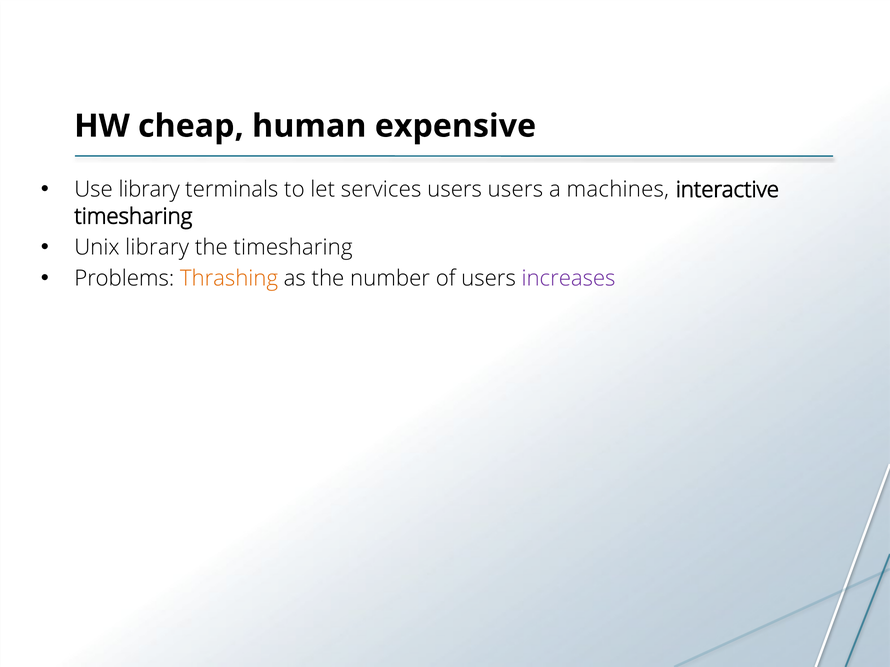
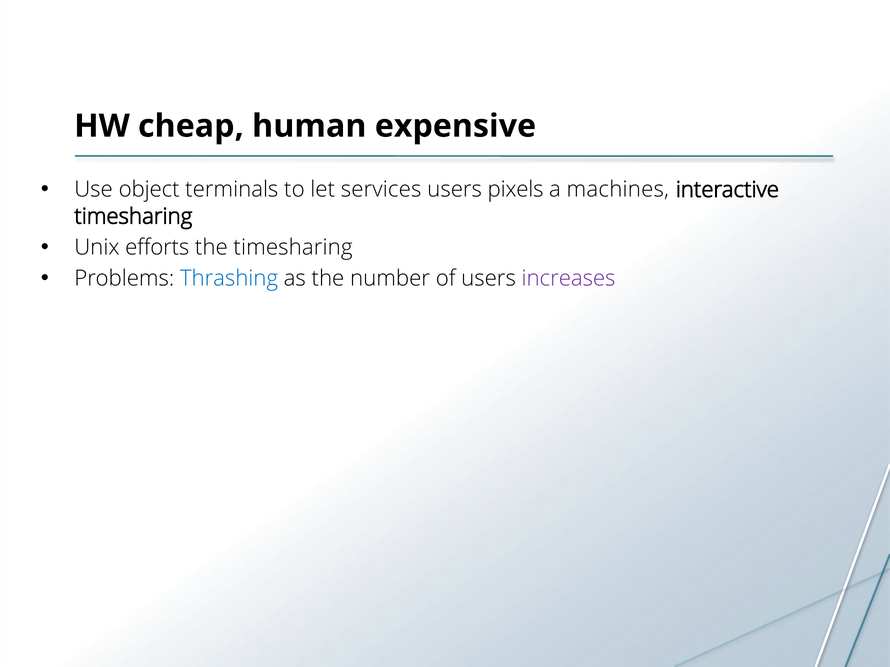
Use library: library -> object (149, 190)
users users: users -> pixels (516, 190)
Unix library: library -> efforts (157, 248)
Thrashing colour: orange -> blue (229, 279)
